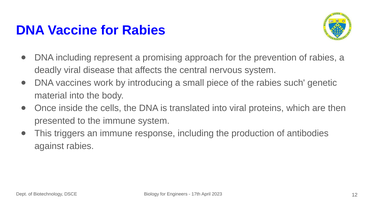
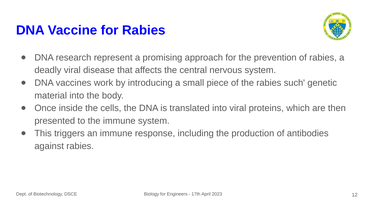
DNA including: including -> research (74, 58)
